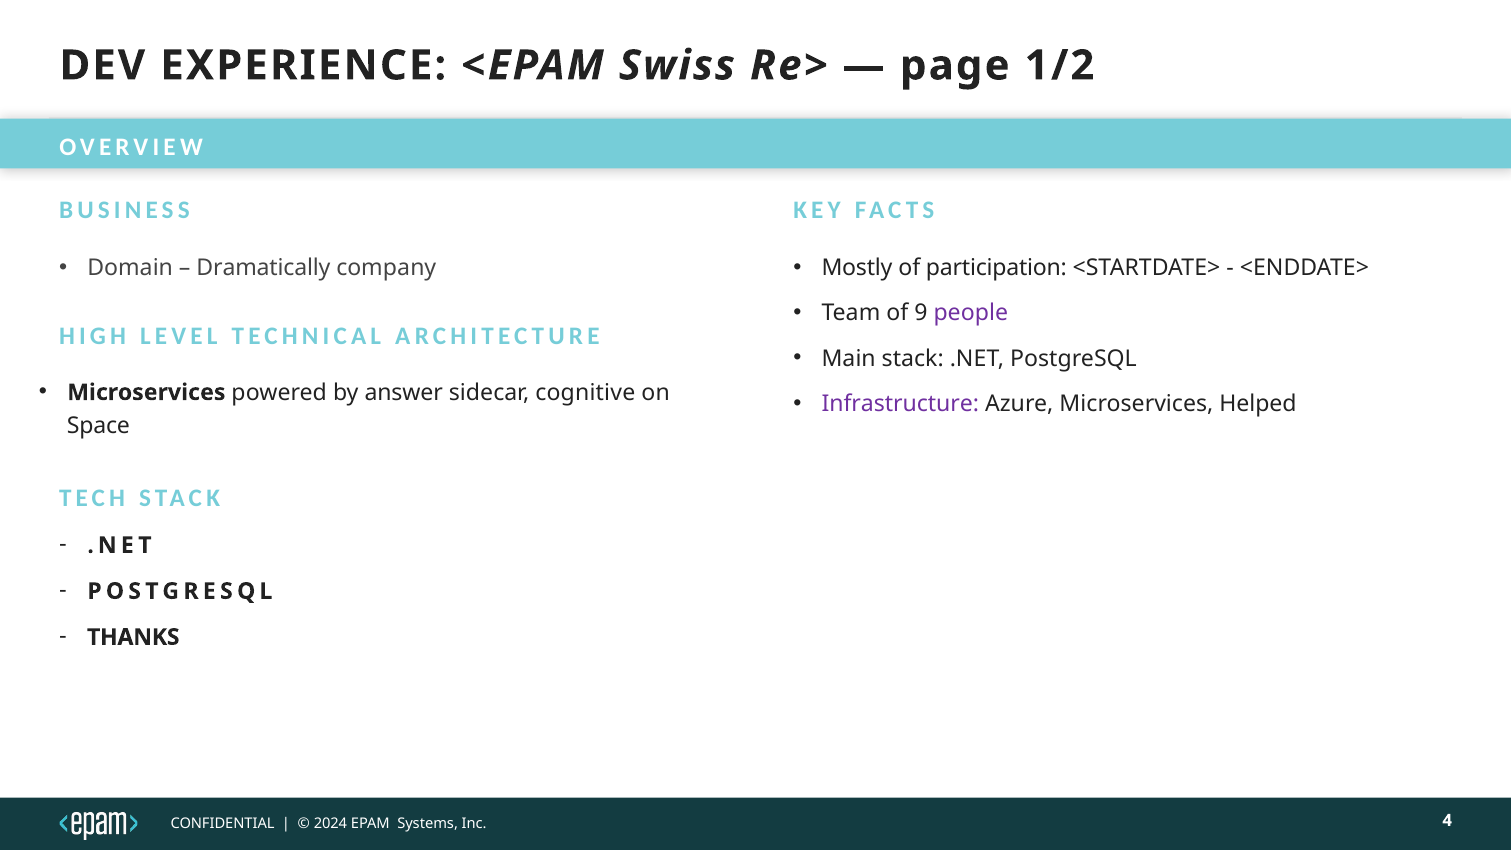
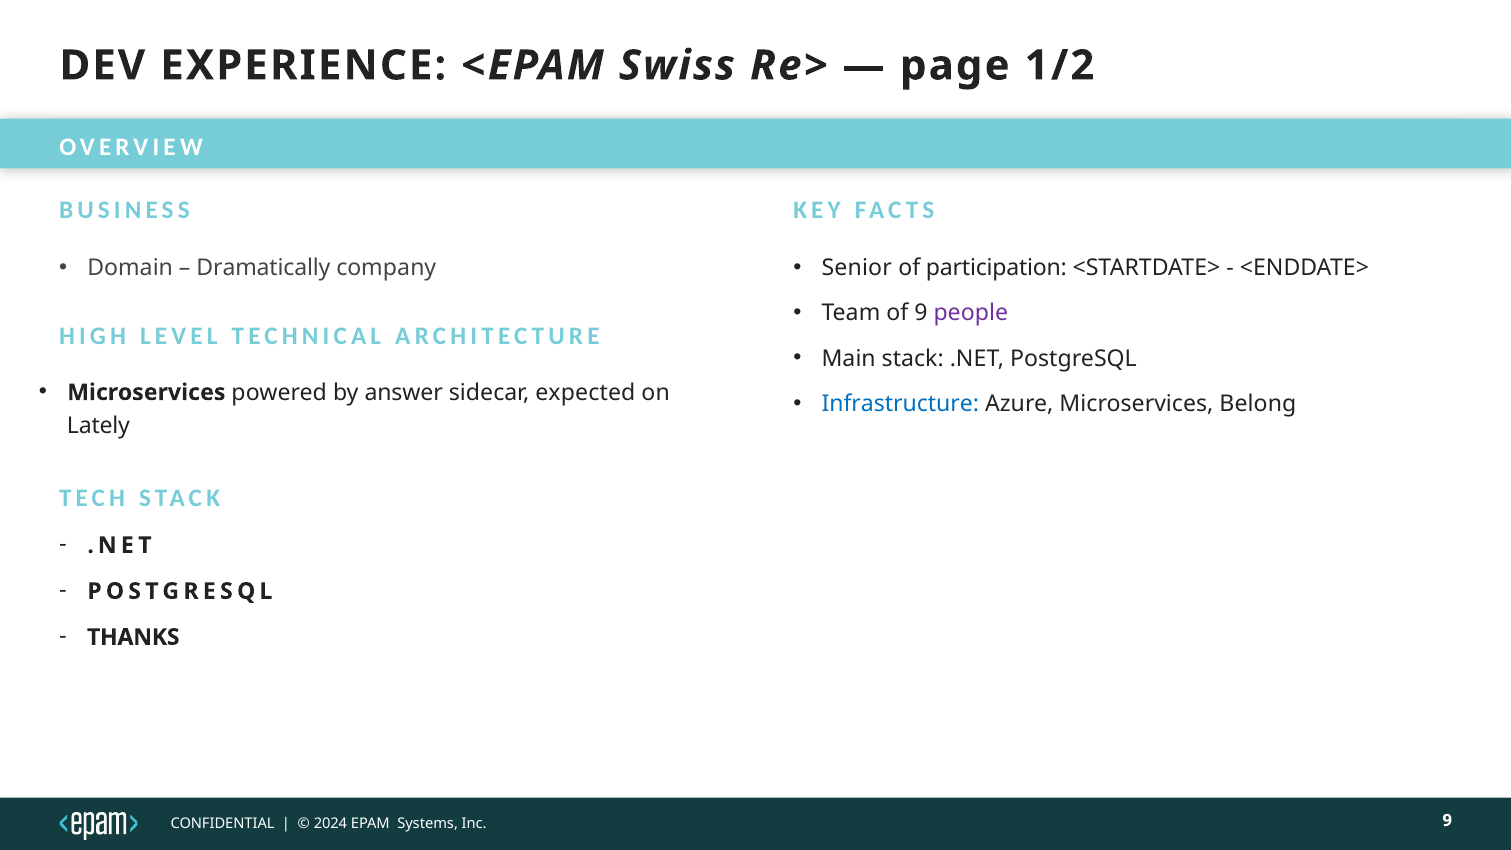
Mostly: Mostly -> Senior (857, 268)
cognitive: cognitive -> expected (585, 392)
Infrastructure colour: purple -> blue (900, 404)
Helped: Helped -> Belong (1258, 404)
Space: Space -> Lately (98, 426)
4: 4 -> 9 (1447, 820)
